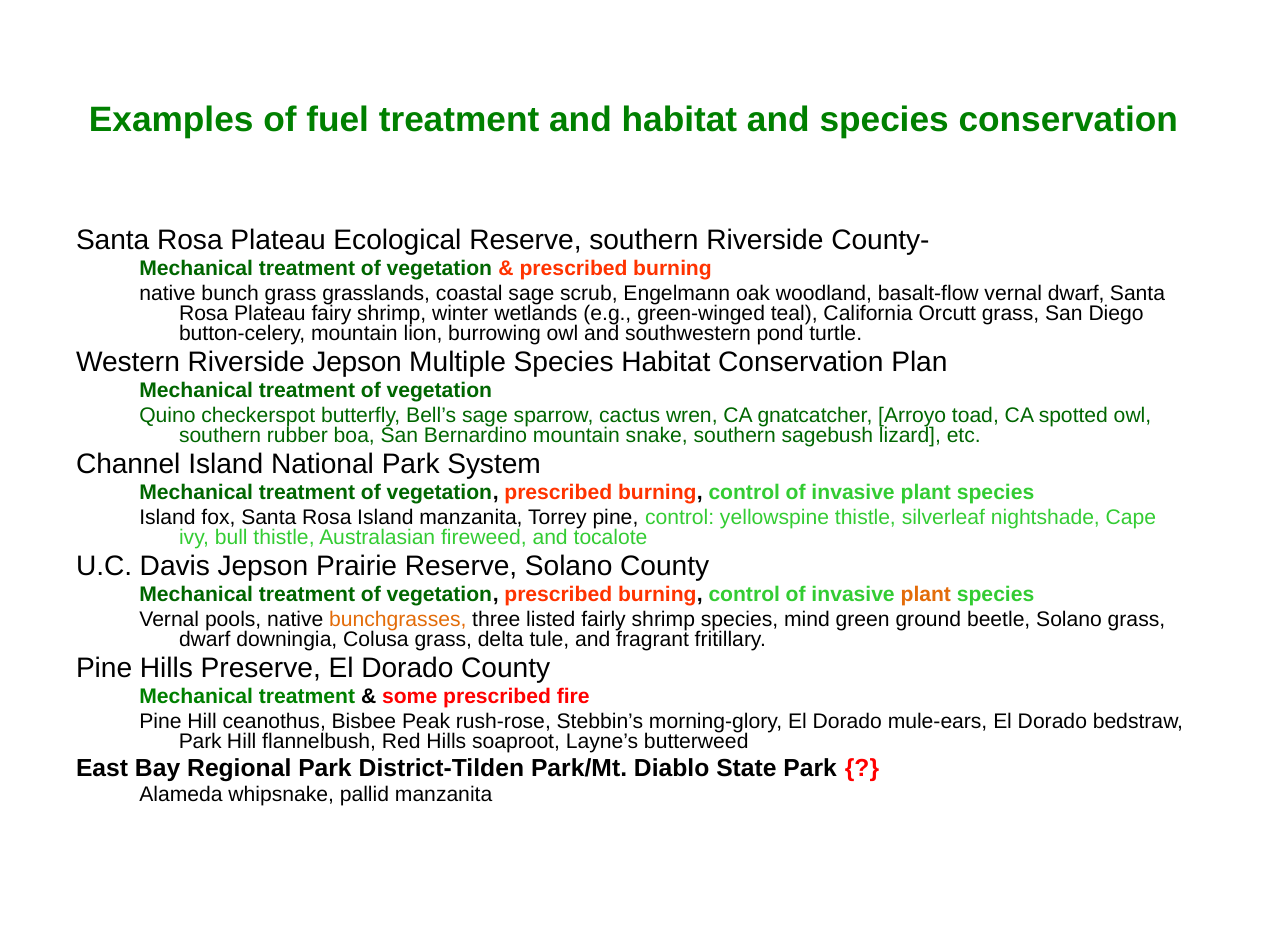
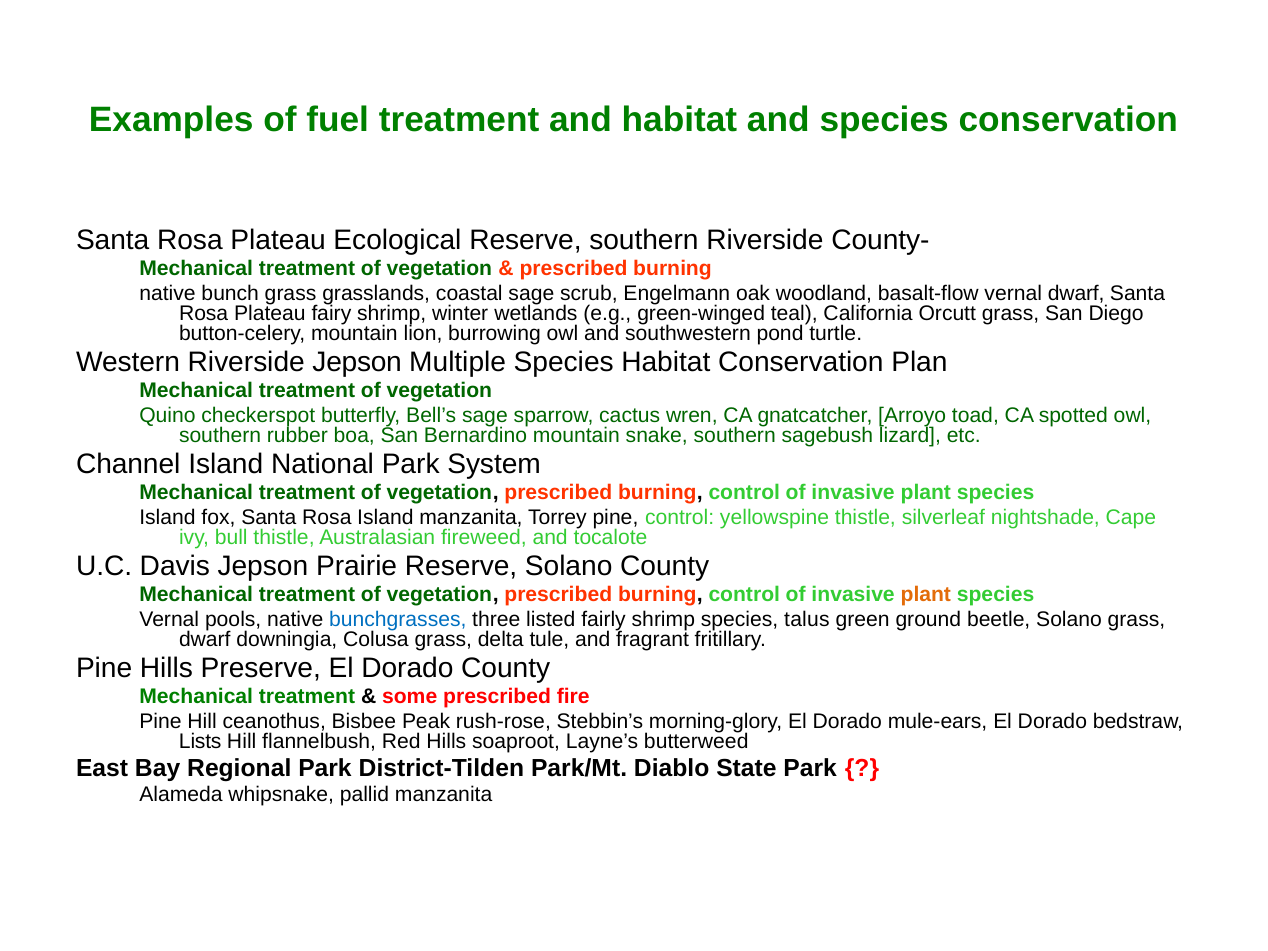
bunchgrasses colour: orange -> blue (398, 619)
mind: mind -> talus (807, 619)
Park: Park -> Lists (200, 741)
